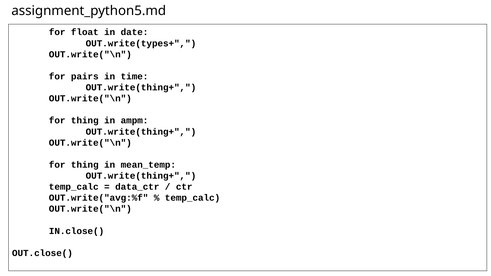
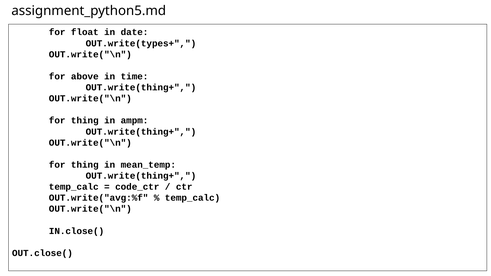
pairs: pairs -> above (85, 76)
data_ctr: data_ctr -> code_ctr (137, 187)
